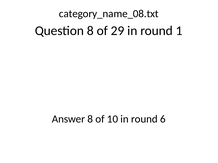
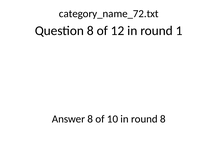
category_name_08.txt: category_name_08.txt -> category_name_72.txt (109, 14)
29: 29 -> 12 (118, 31)
round 6: 6 -> 8 (163, 119)
